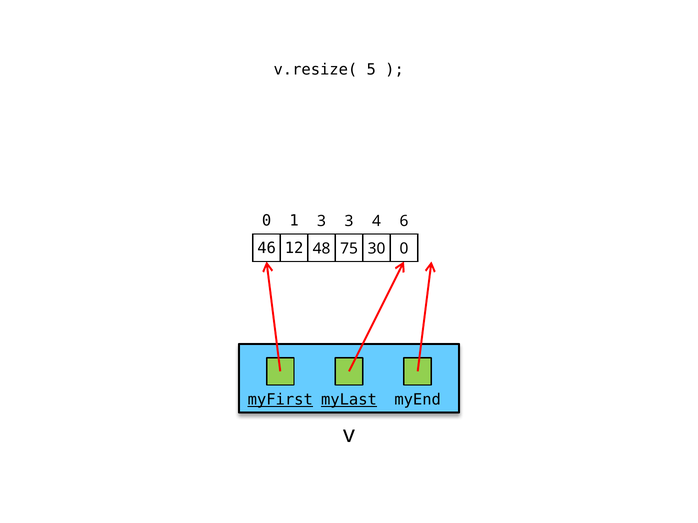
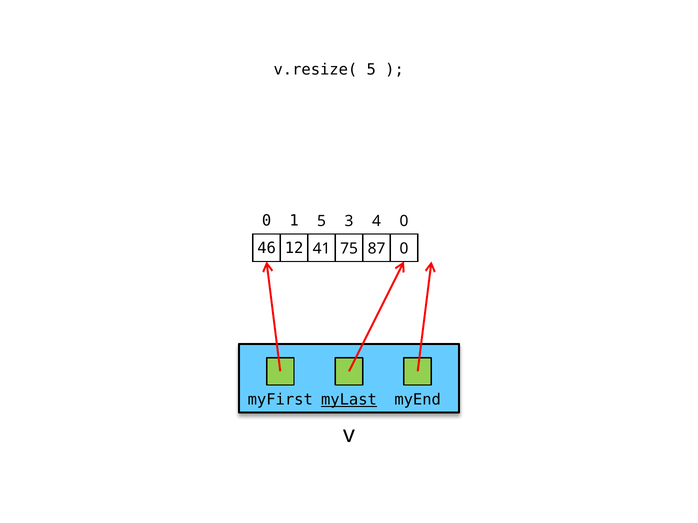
1 3: 3 -> 5 (322, 221)
4 6: 6 -> 0 (404, 221)
48: 48 -> 41 (322, 249)
30: 30 -> 87 (377, 249)
myFirst underline: present -> none (280, 400)
